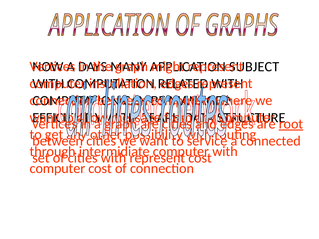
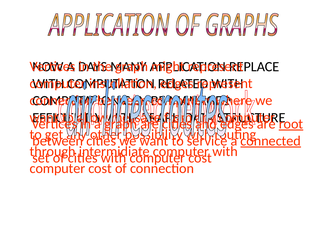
SUBJECT: SUBJECT -> REPLACE (254, 67)
connected underline: none -> present (271, 141)
represent: represent -> computer (157, 158)
